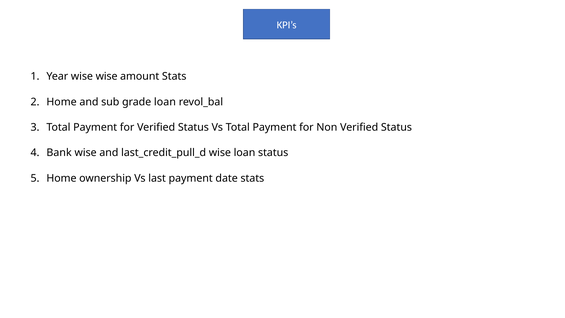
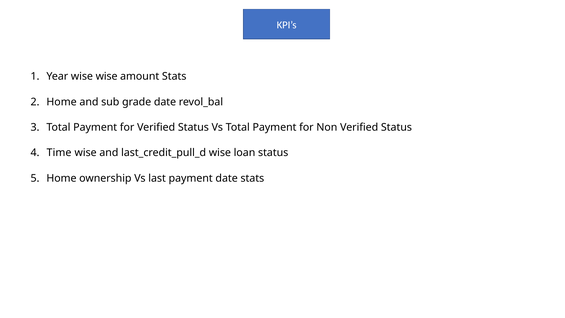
grade loan: loan -> date (165, 102)
Bank: Bank -> Time (59, 153)
